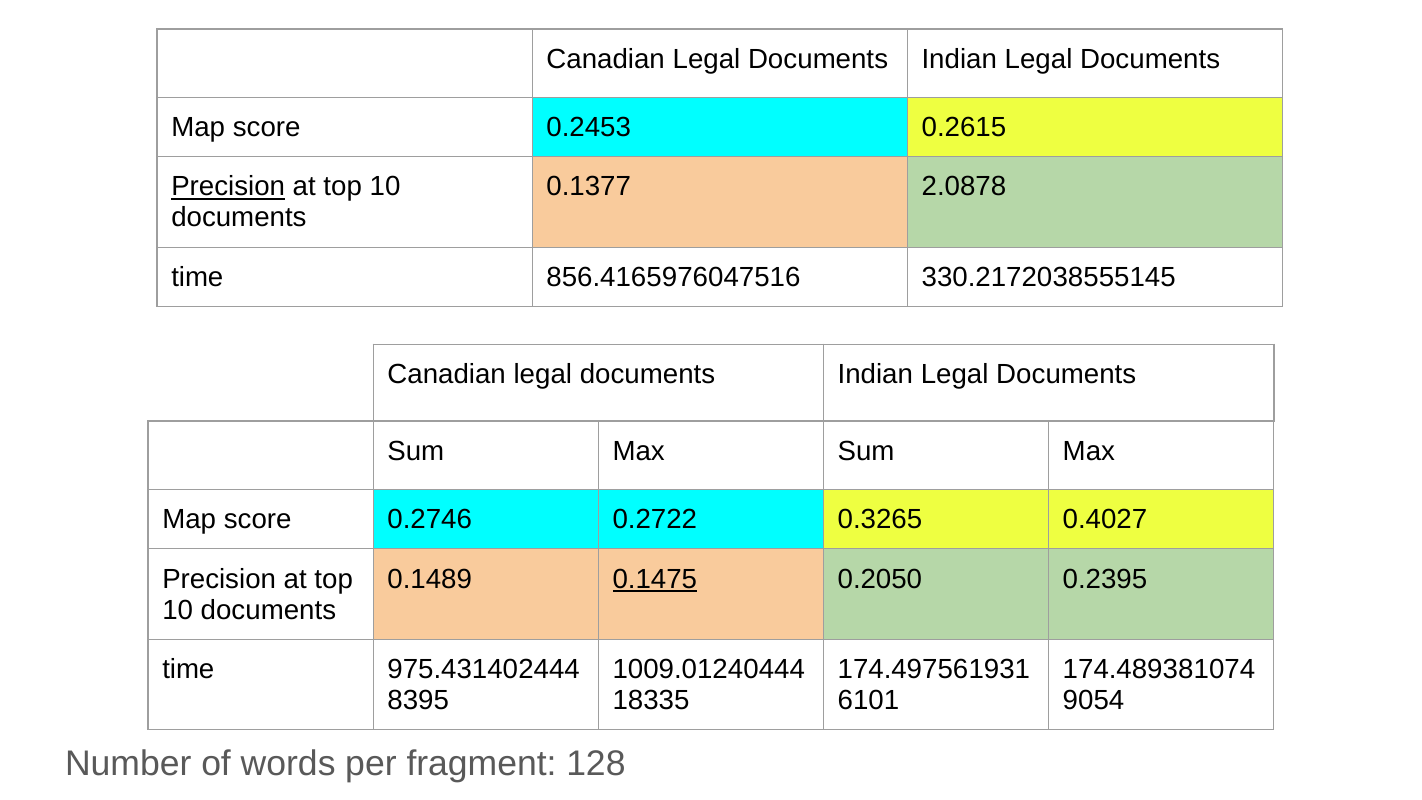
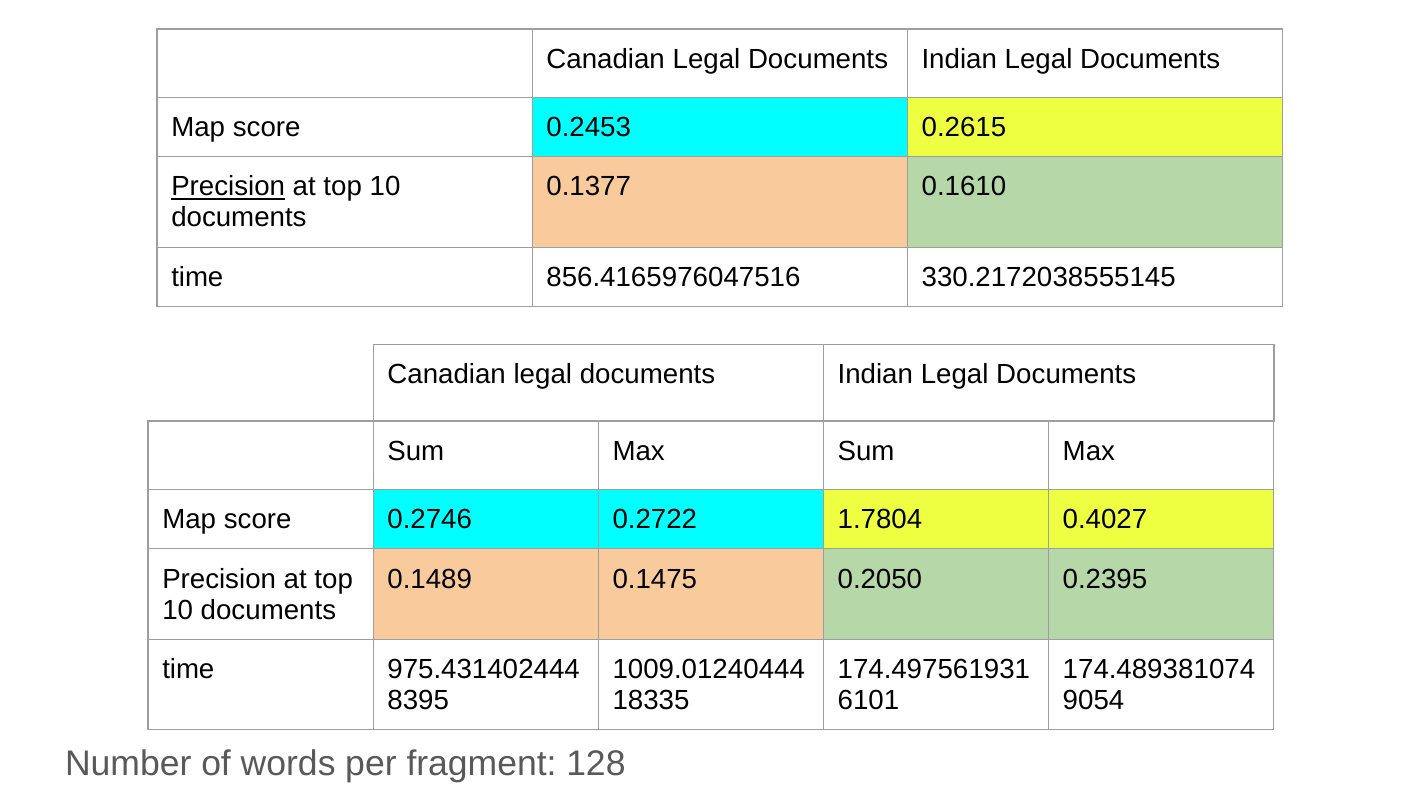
2.0878: 2.0878 -> 0.1610 (964, 187)
0.3265: 0.3265 -> 1.7804 (880, 519)
0.1475 underline: present -> none (655, 579)
